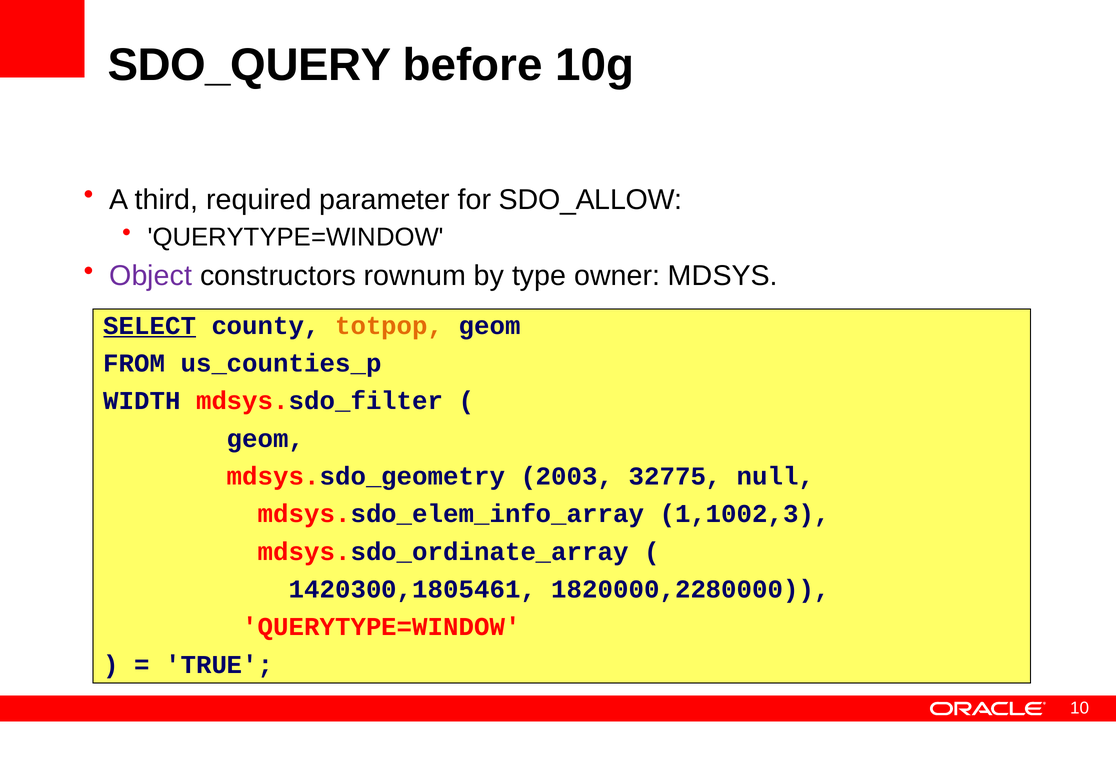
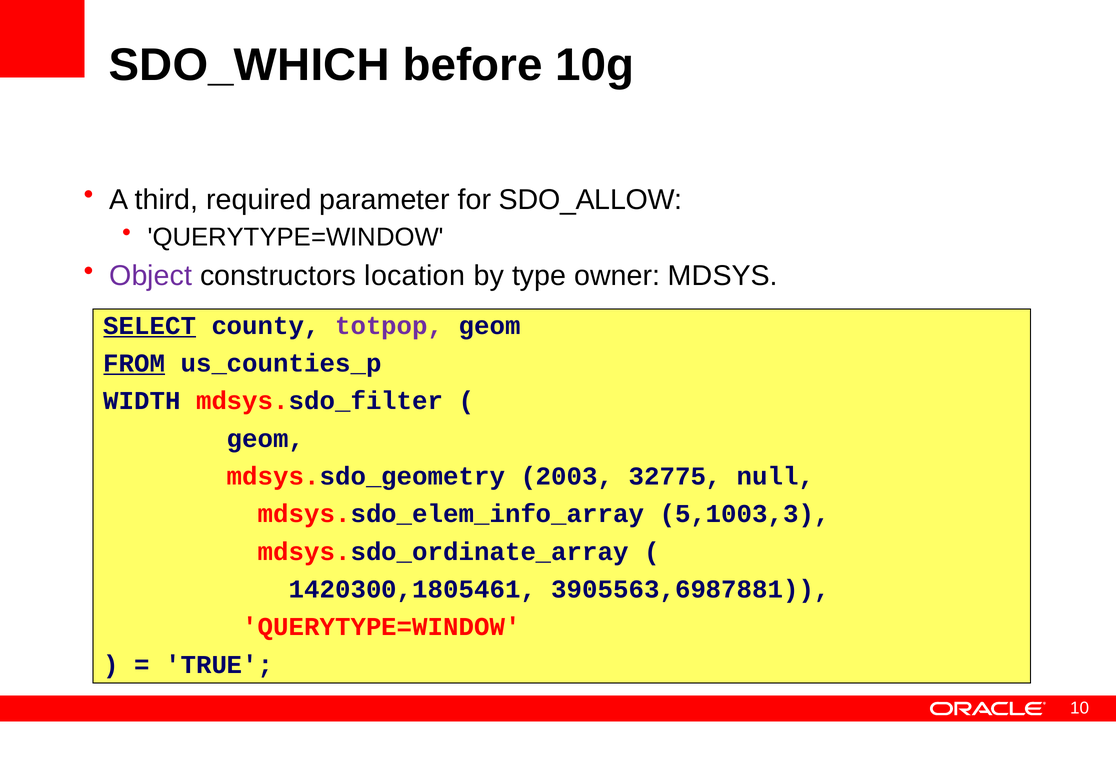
SDO_QUERY: SDO_QUERY -> SDO_WHICH (249, 65)
rownum: rownum -> location (415, 276)
totpop colour: orange -> purple (389, 325)
FROM underline: none -> present (134, 363)
1,1002,3: 1,1002,3 -> 5,1003,3 (745, 514)
1820000,2280000: 1820000,2280000 -> 3905563,6987881 (691, 589)
